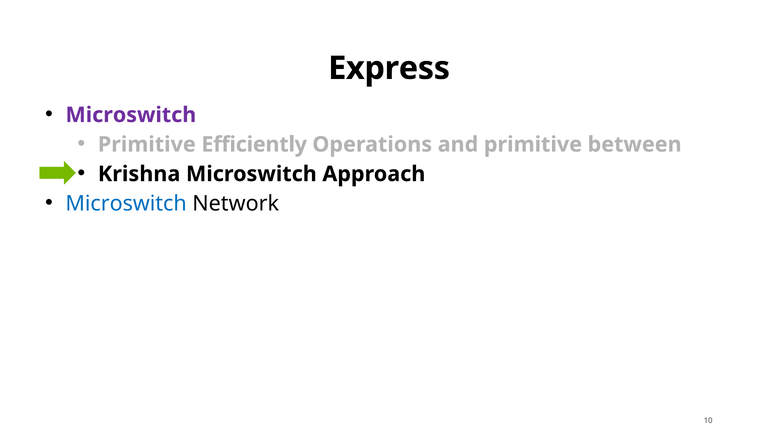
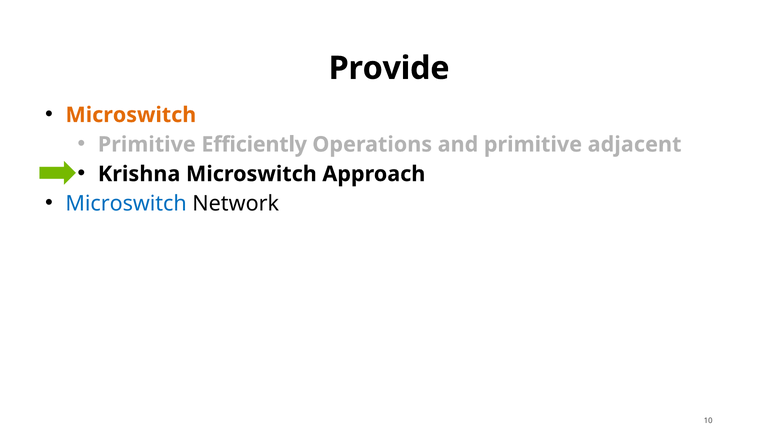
Express: Express -> Provide (389, 68)
Microswitch colour: purple -> orange (131, 115)
between: between -> adjacent (635, 144)
